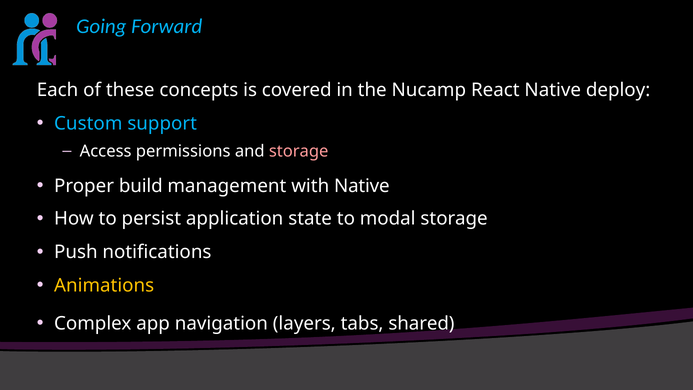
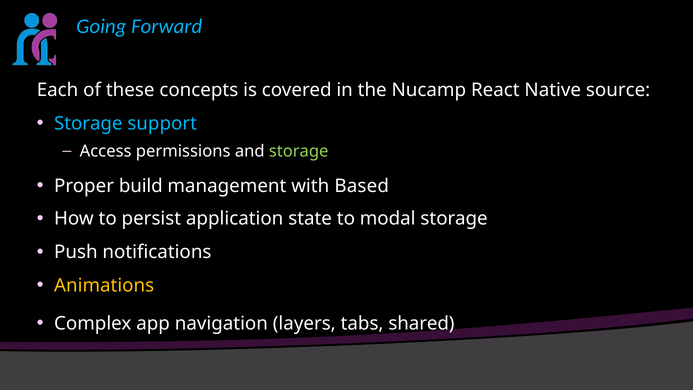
deploy: deploy -> source (618, 90)
Custom: Custom -> Storage (88, 123)
storage colour: pink -> light green (299, 151)
with Native: Native -> Based (362, 186)
